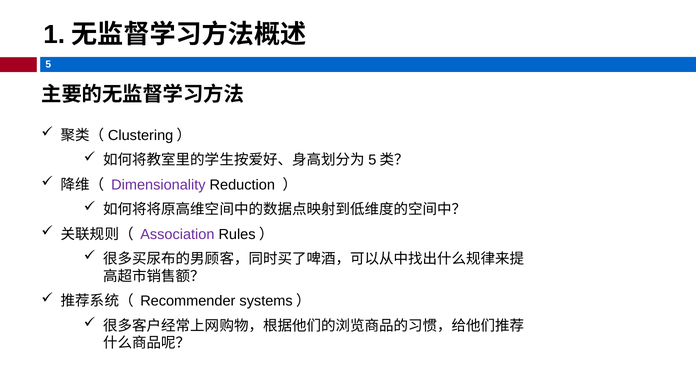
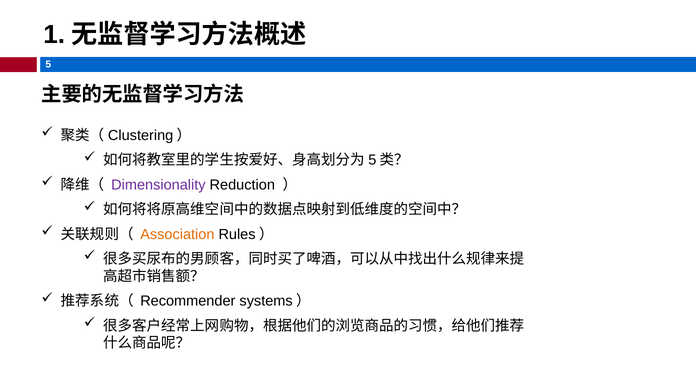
Association colour: purple -> orange (177, 234)
